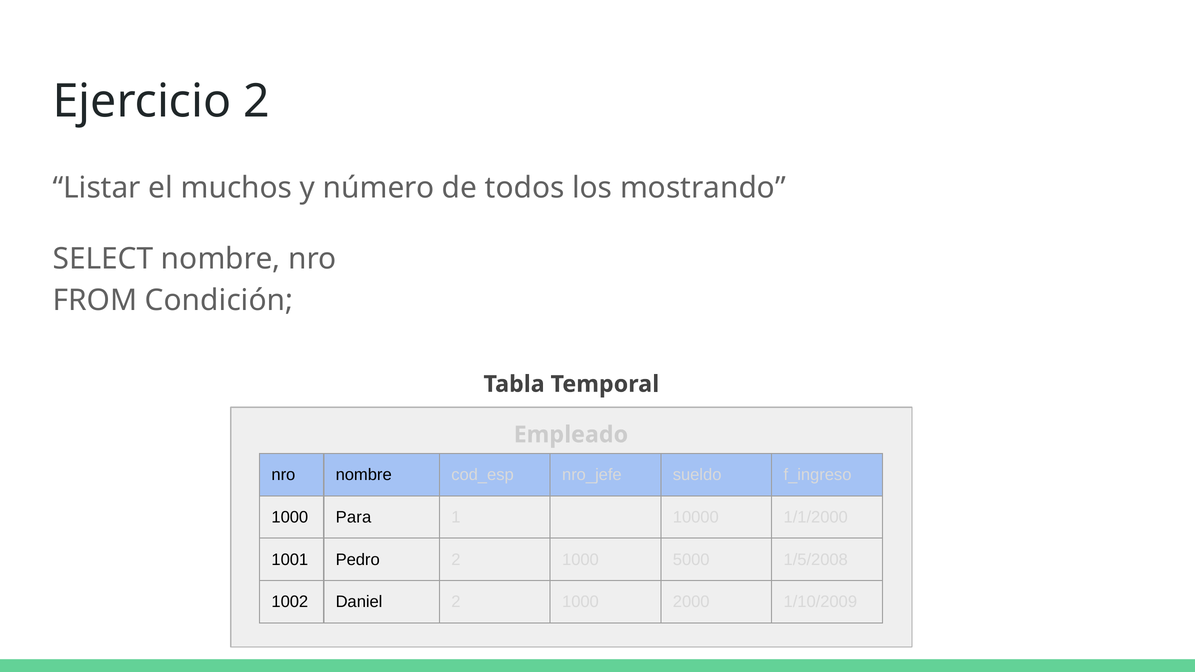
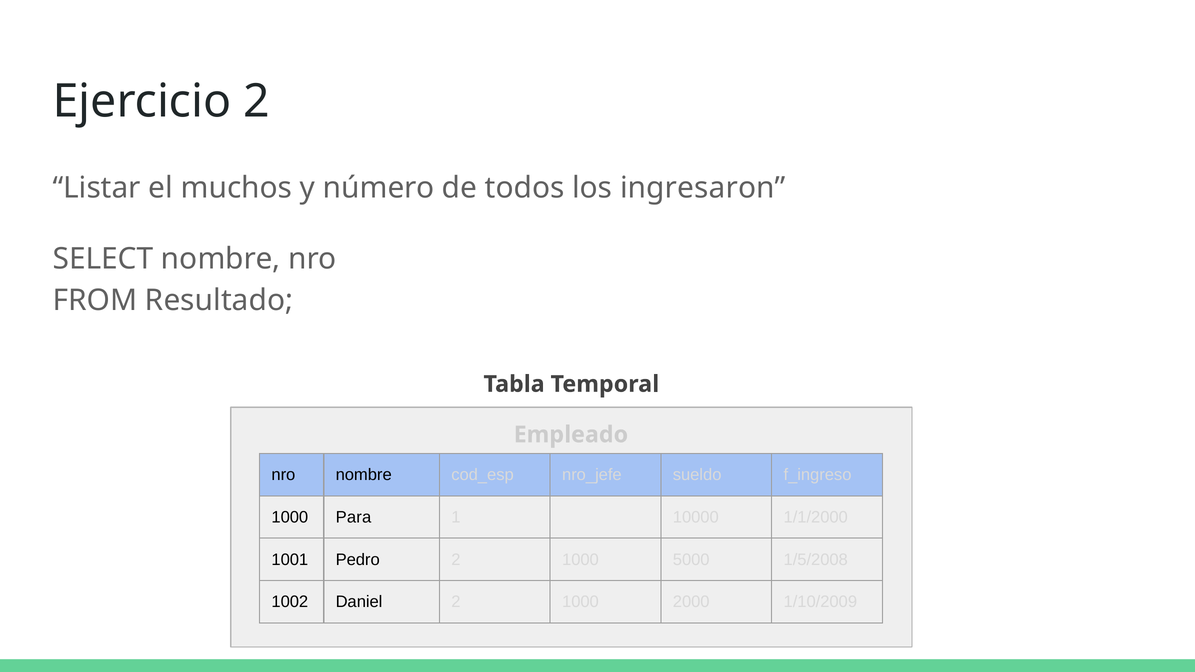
mostrando: mostrando -> ingresaron (703, 188)
Condición: Condición -> Resultado (219, 300)
